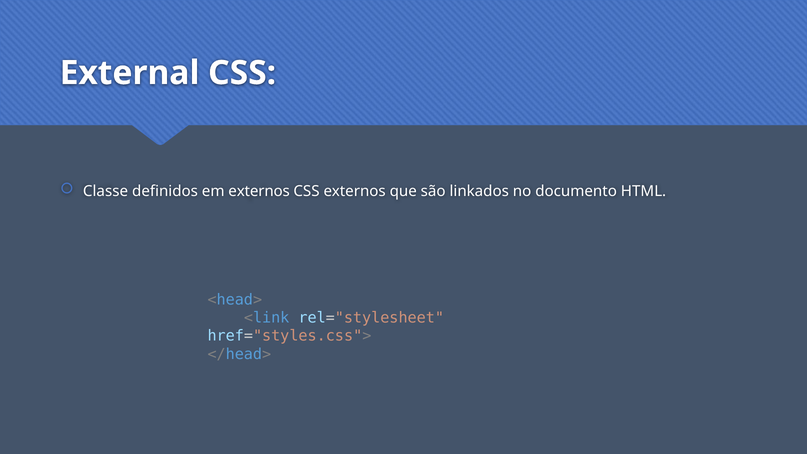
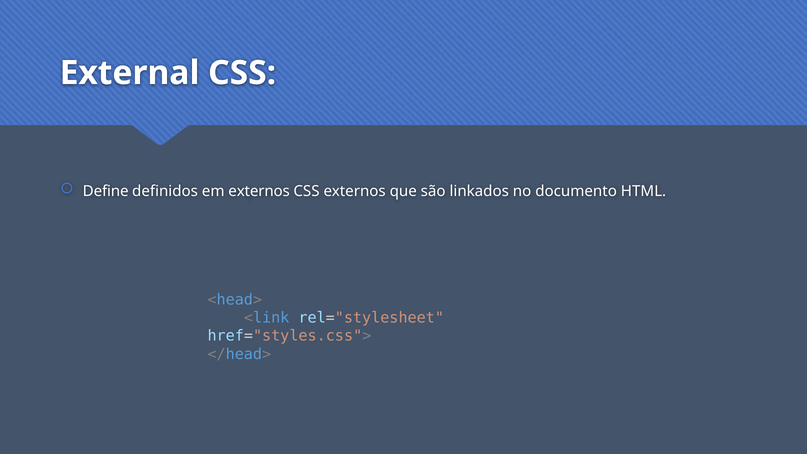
Classe: Classe -> Define (106, 191)
